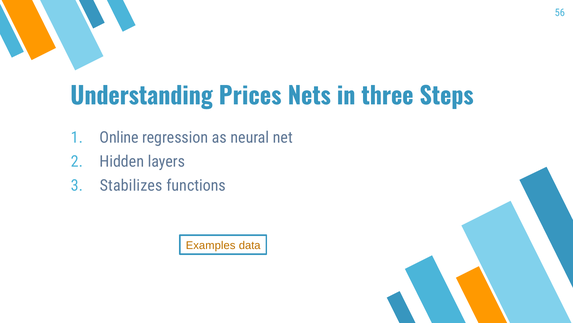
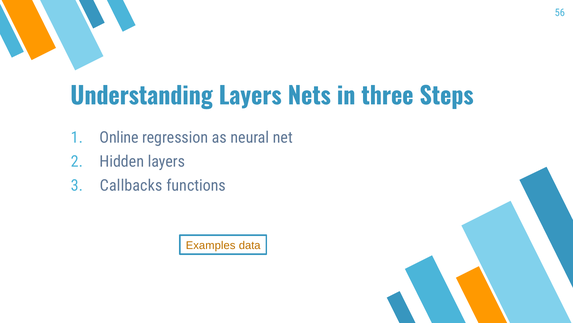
Understanding Prices: Prices -> Layers (250, 96)
Stabilizes: Stabilizes -> Callbacks (131, 185)
